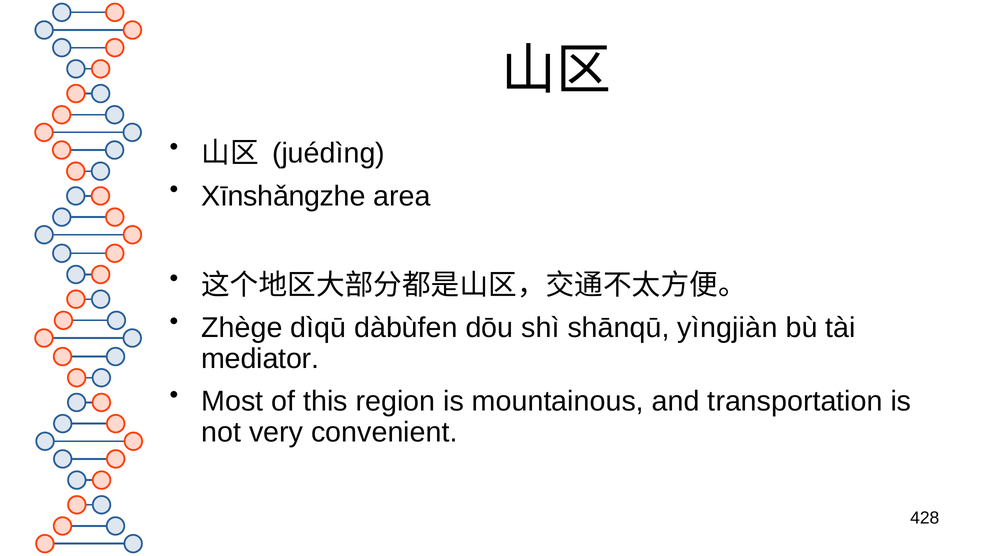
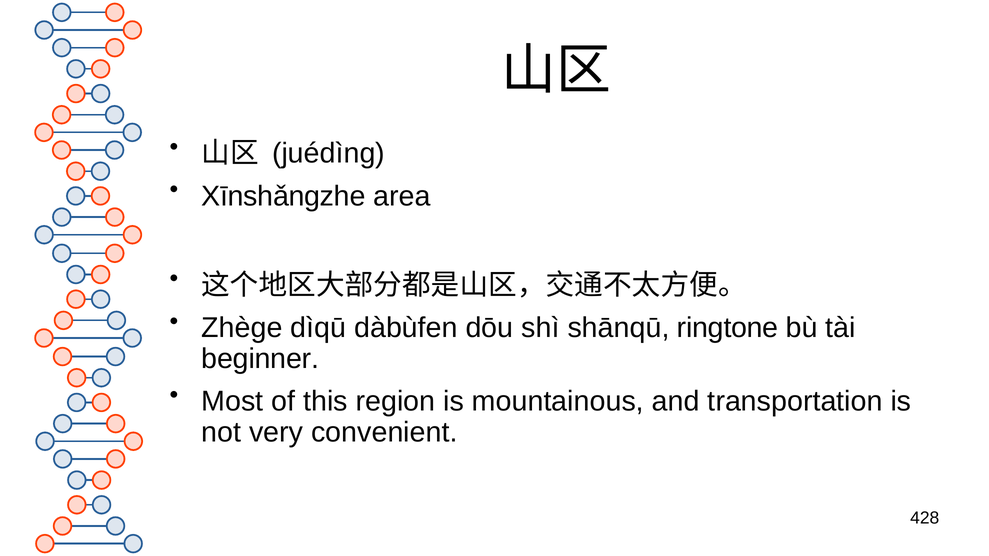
yìngjiàn: yìngjiàn -> ringtone (728, 328)
mediator: mediator -> beginner (260, 359)
